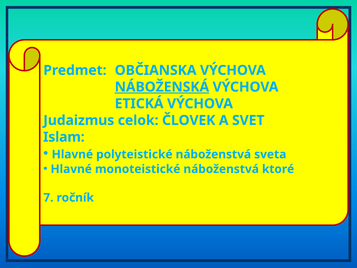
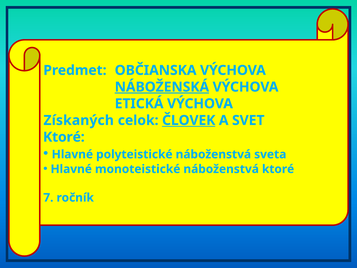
Judaizmus: Judaizmus -> Získaných (79, 120)
ČLOVEK underline: none -> present (189, 120)
Islam: Islam -> Ktoré (64, 137)
